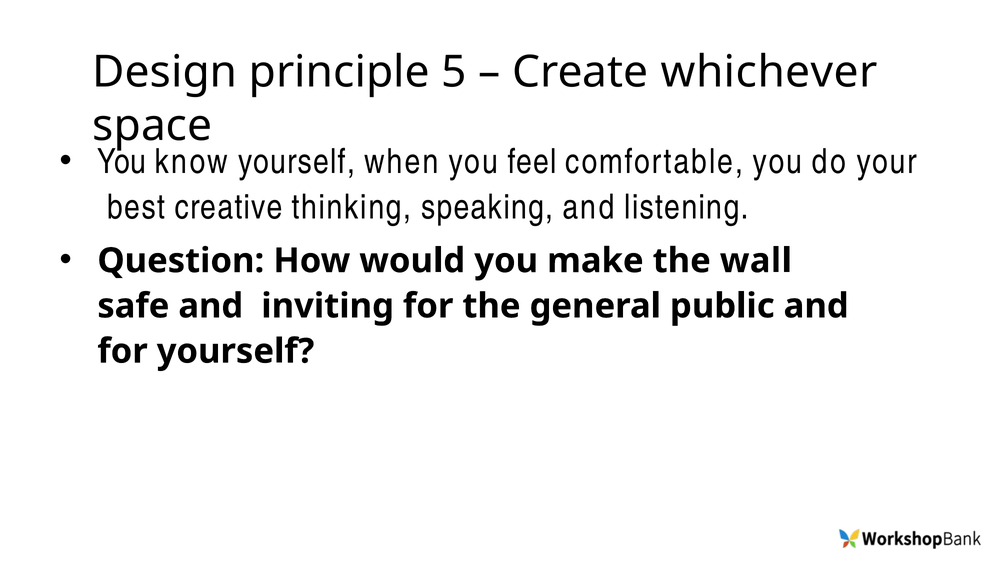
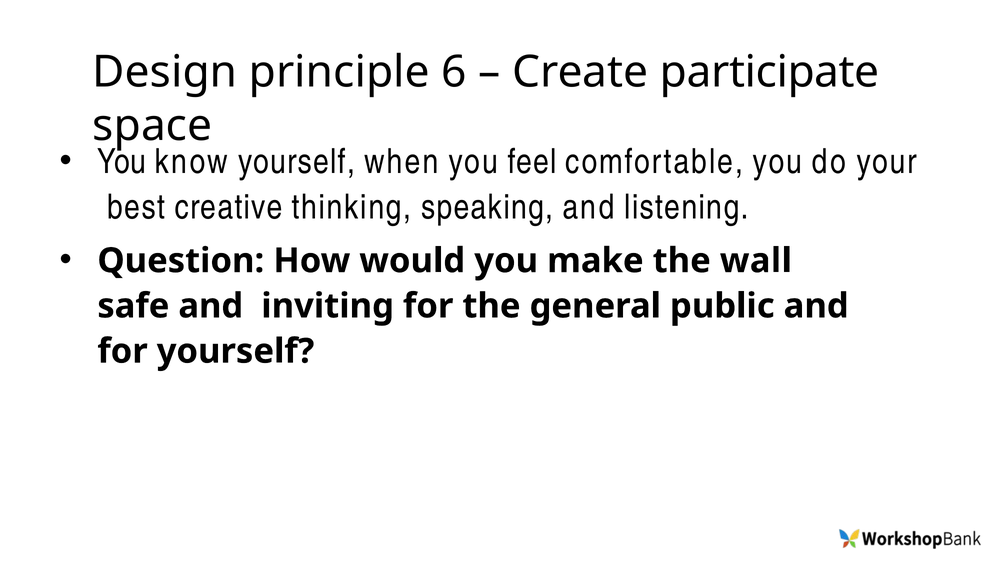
5: 5 -> 6 (454, 72)
whichever: whichever -> participate (770, 72)
